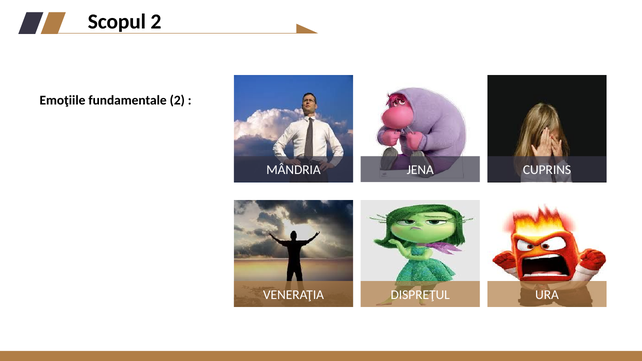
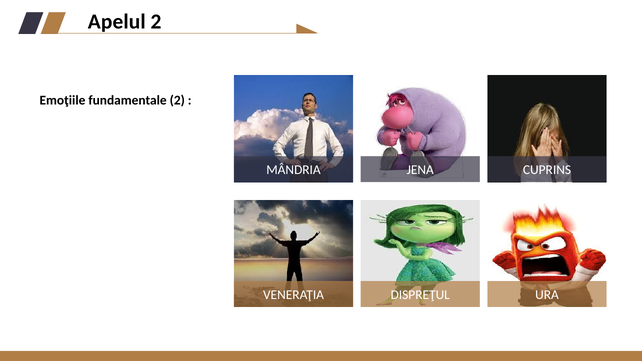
Scopul: Scopul -> Apelul (117, 21)
